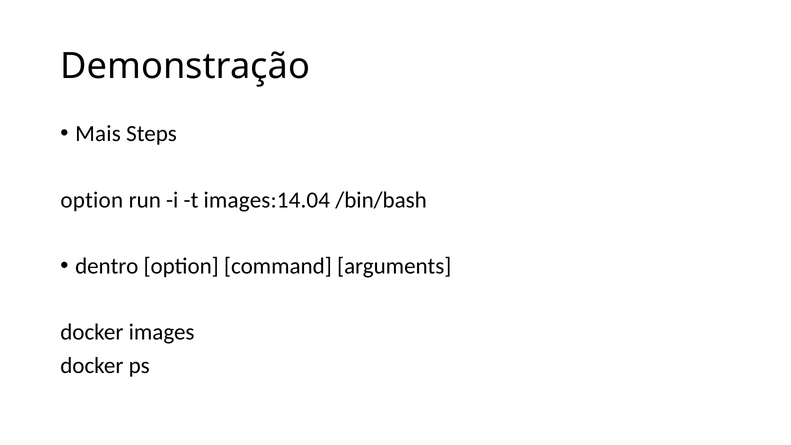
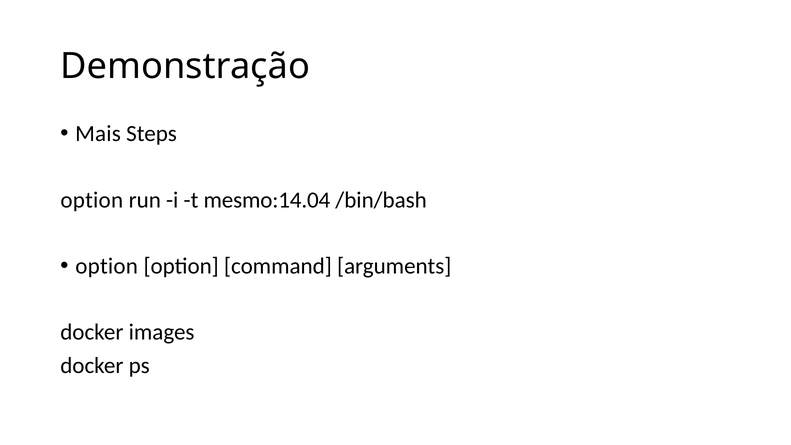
images:14.04: images:14.04 -> mesmo:14.04 (267, 200)
dentro: dentro -> option (107, 266)
